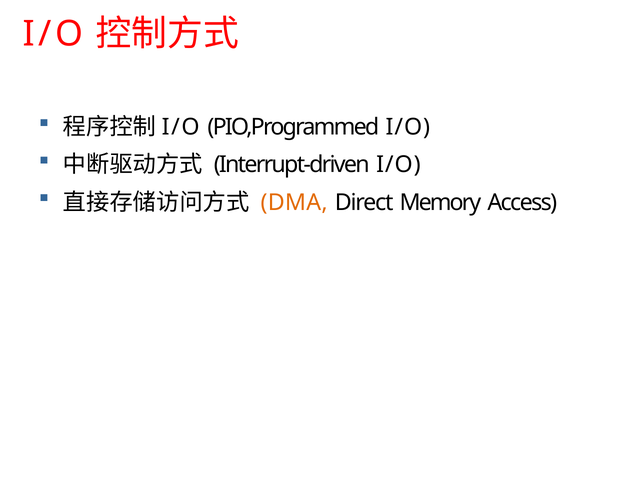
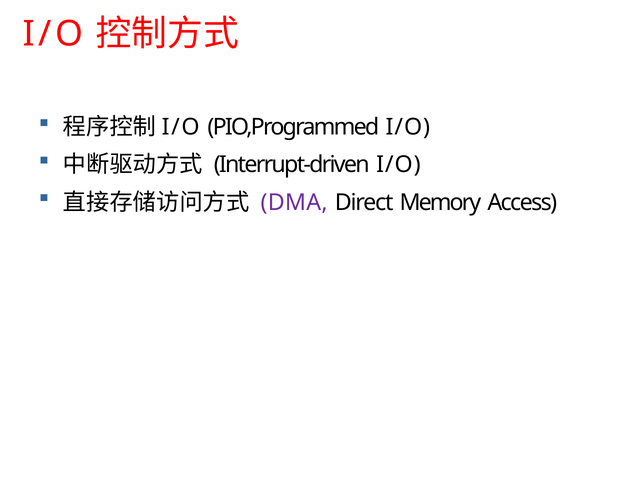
DMA colour: orange -> purple (294, 202)
